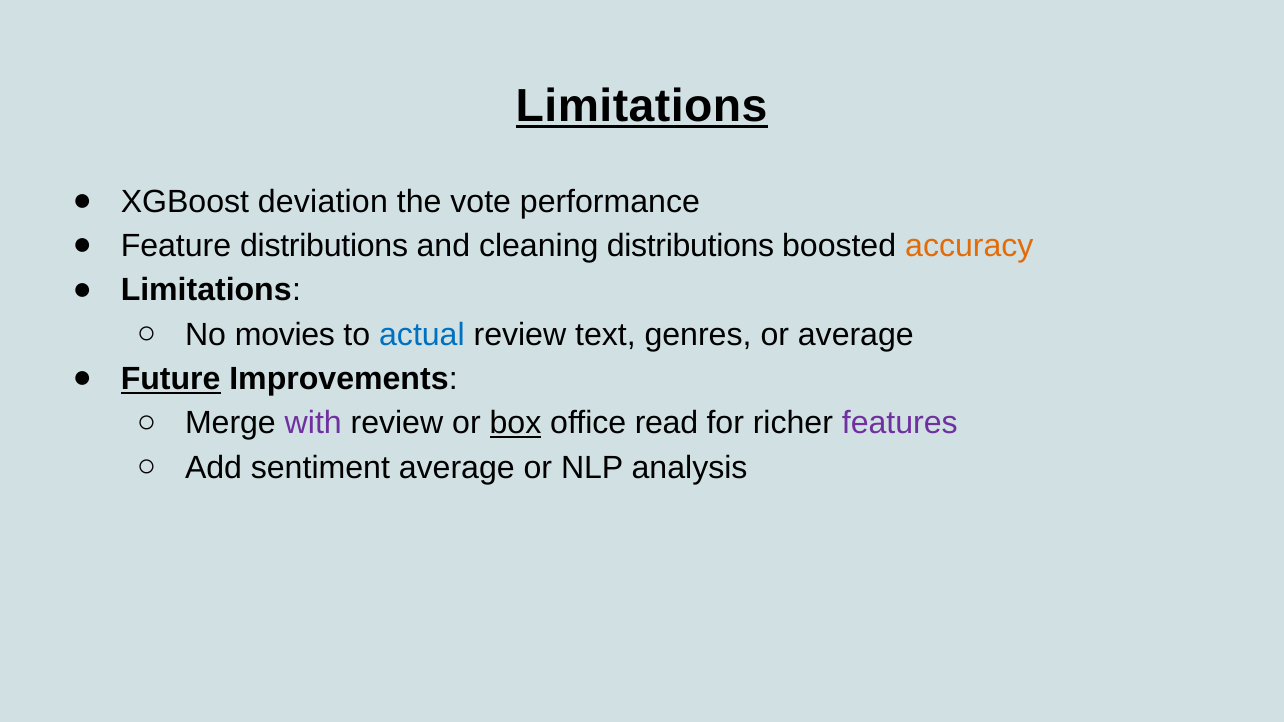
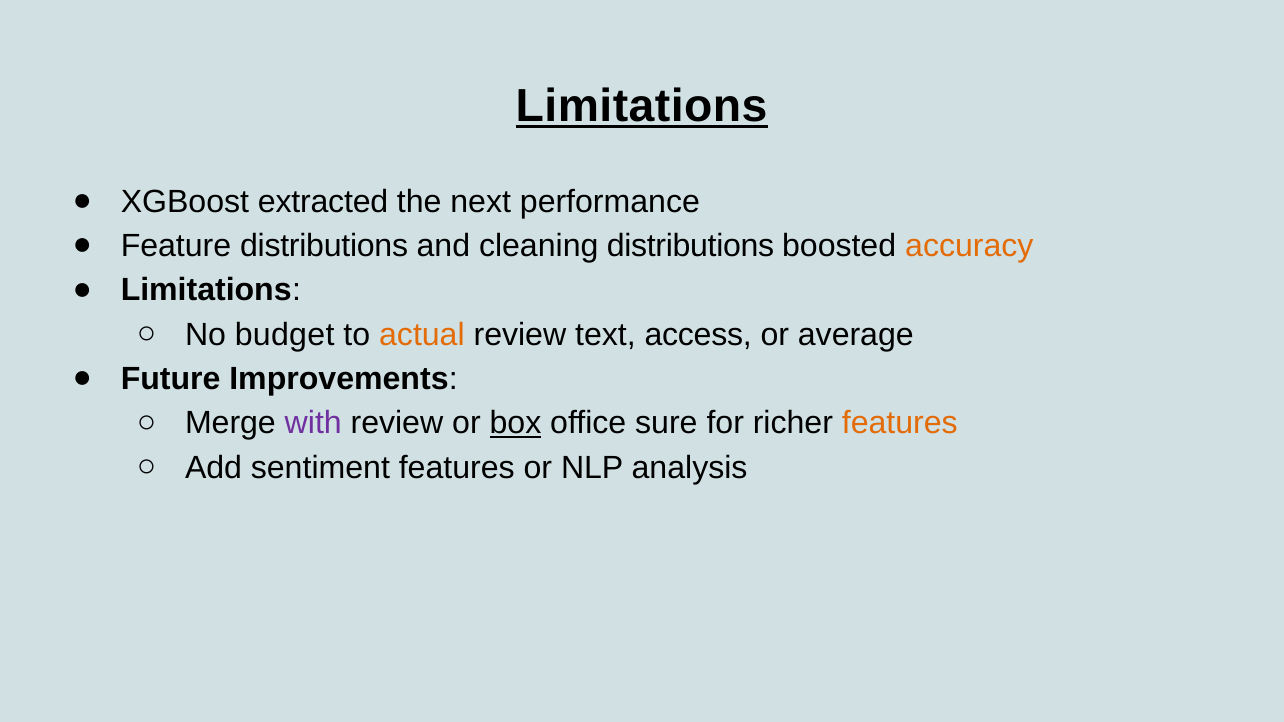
deviation: deviation -> extracted (323, 202)
vote: vote -> next (481, 202)
movies: movies -> budget (285, 335)
actual colour: blue -> orange (422, 335)
genres: genres -> access (698, 335)
Future underline: present -> none (171, 379)
read: read -> sure (666, 423)
features colour: purple -> orange (900, 423)
sentiment average: average -> features (457, 468)
